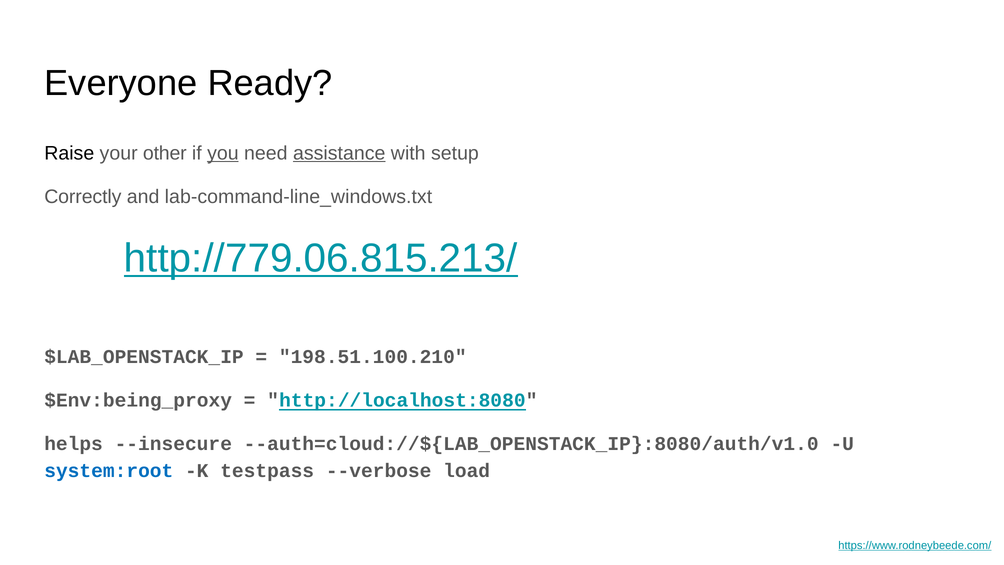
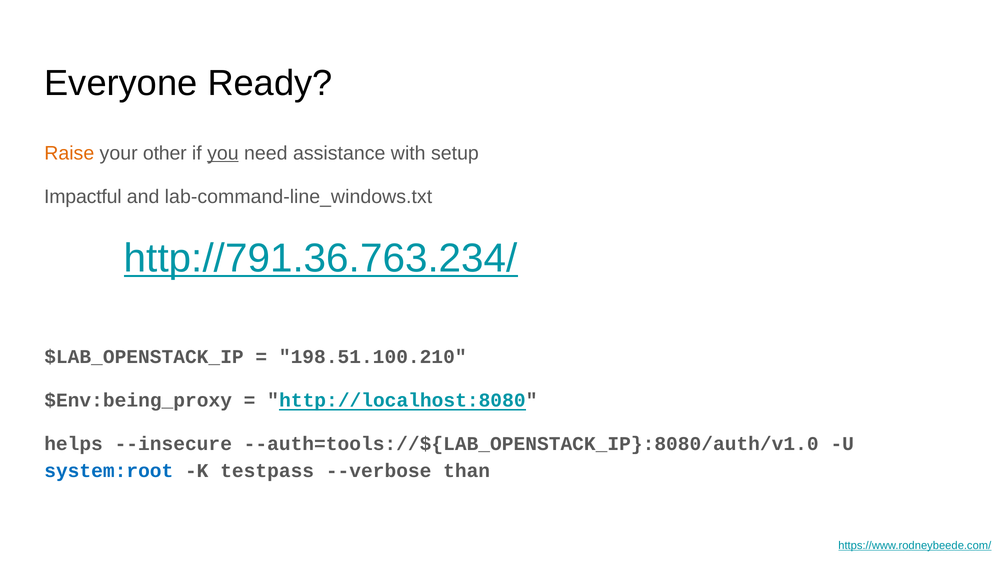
Raise colour: black -> orange (69, 153)
assistance underline: present -> none (339, 153)
Correctly: Correctly -> Impactful (83, 197)
http://779.06.815.213/: http://779.06.815.213/ -> http://791.36.763.234/ (321, 258)
--auth=cloud://${LAB_OPENSTACK_IP}:8080/auth/v1.0: --auth=cloud://${LAB_OPENSTACK_IP}:8080/auth/v1.0 -> --auth=tools://${LAB_OPENSTACK_IP}:8080/auth/v1.0 (531, 444)
load: load -> than (467, 471)
